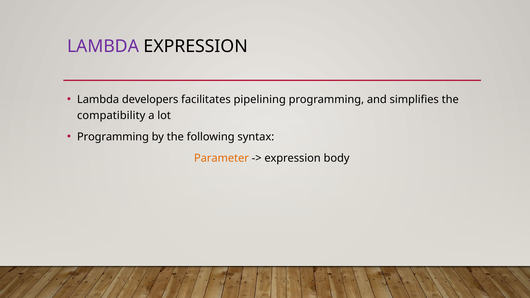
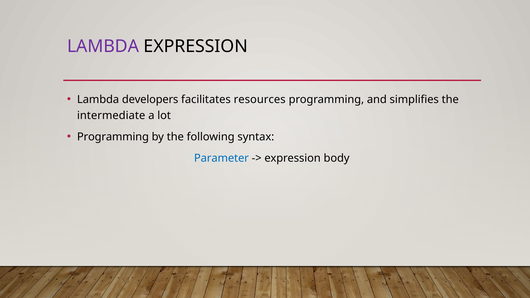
pipelining: pipelining -> resources (260, 100)
compatibility: compatibility -> intermediate (111, 116)
Parameter colour: orange -> blue (221, 158)
